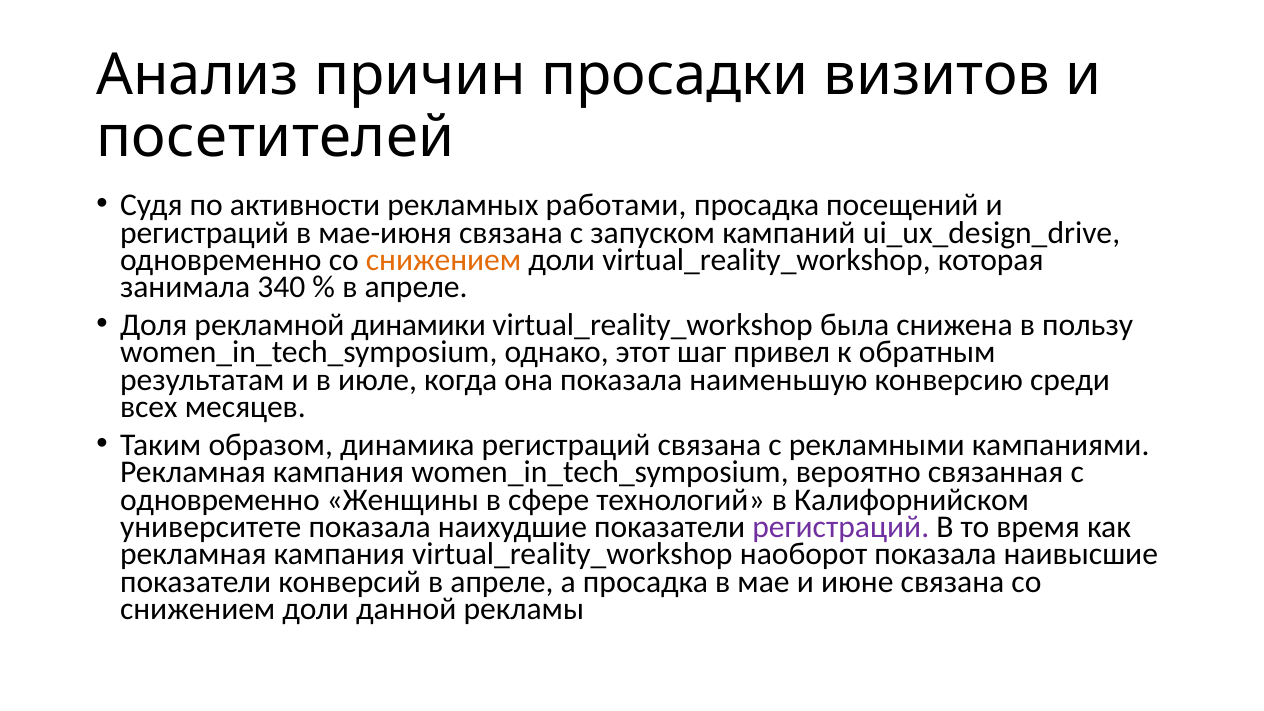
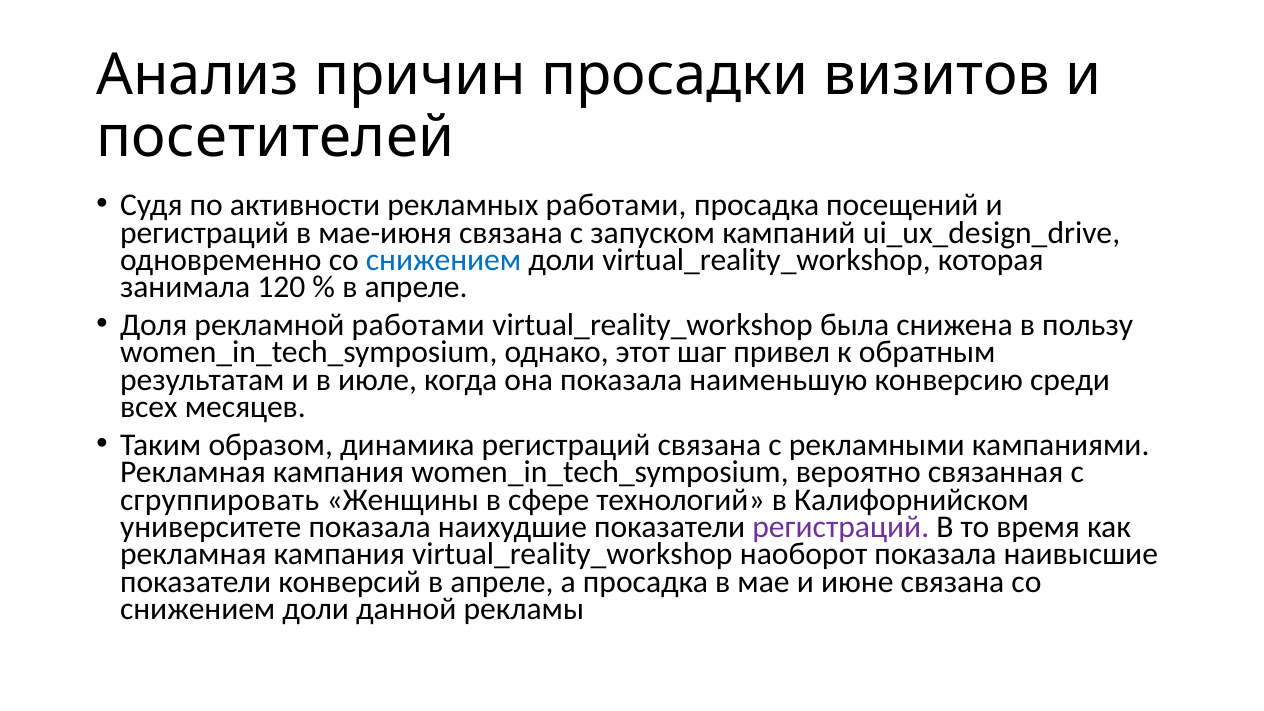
снижением colour: orange -> blue (444, 260)
340: 340 -> 120 (281, 287)
рекламной динамики: динамики -> работами (418, 325)
одновременно: одновременно -> сгруппировать (220, 500)
